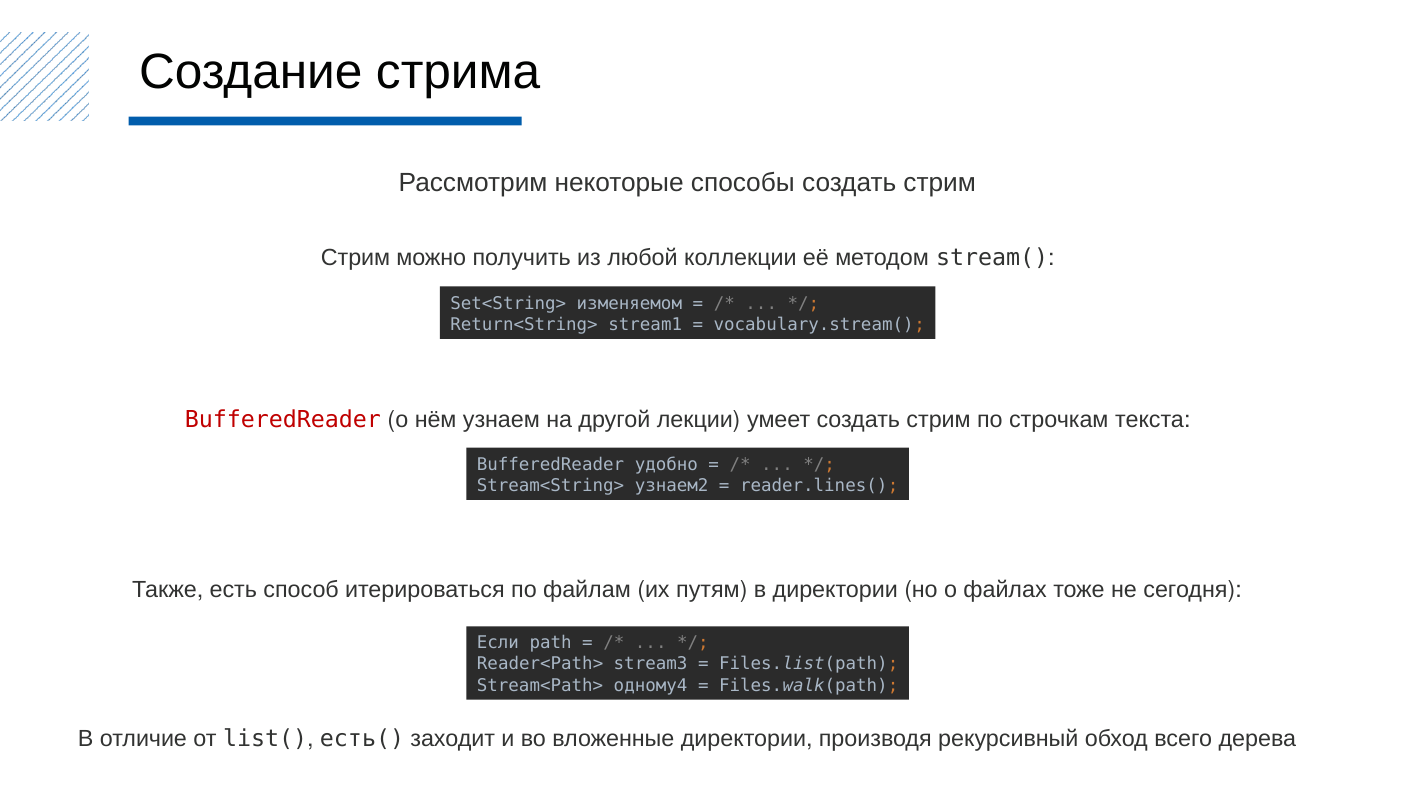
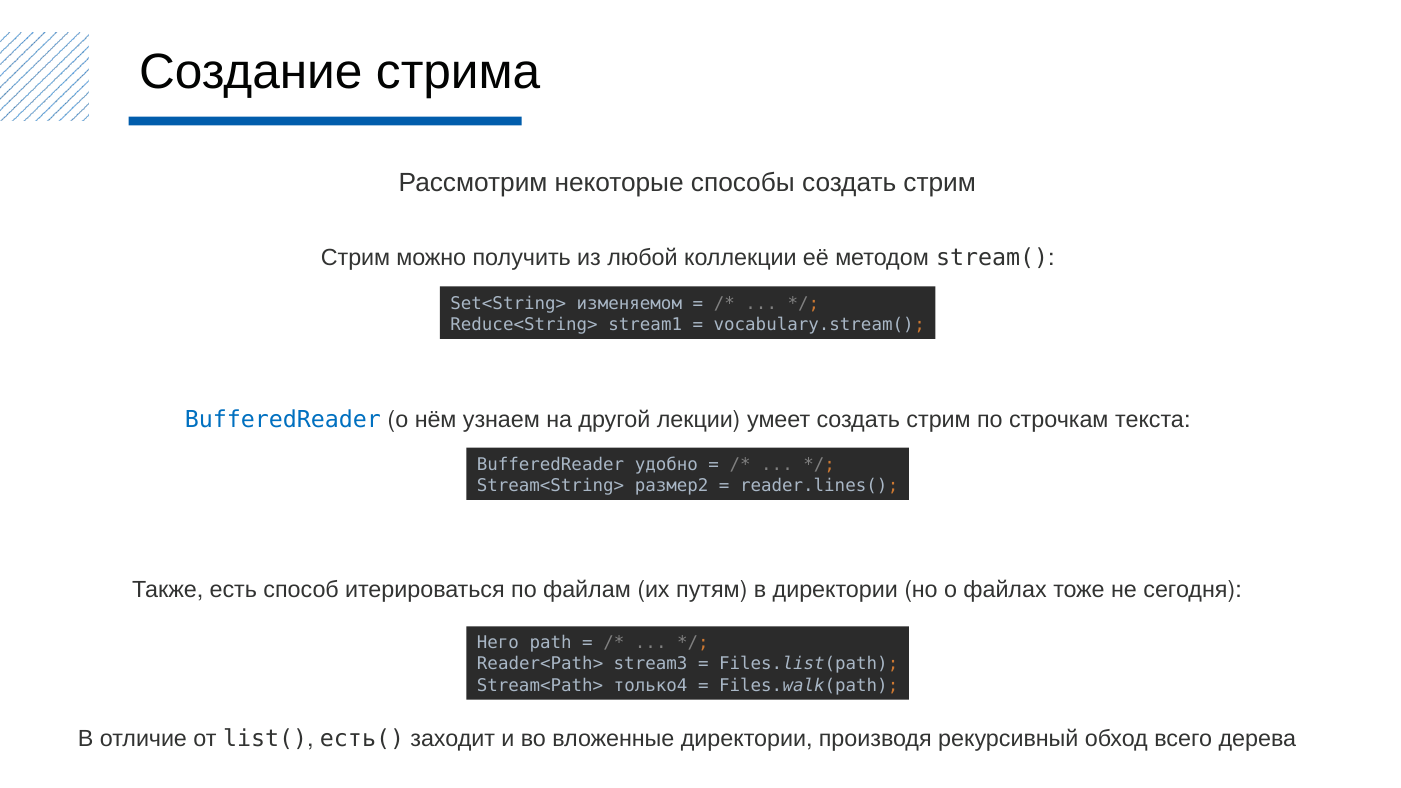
Return<String>: Return<String> -> Reduce<String> (524, 324)
BufferedReader colour: red -> blue (283, 420)
узнаем2: узнаем2 -> размер2 (672, 486)
Если: Если -> Него (498, 643)
одному4: одному4 -> только4 (651, 685)
